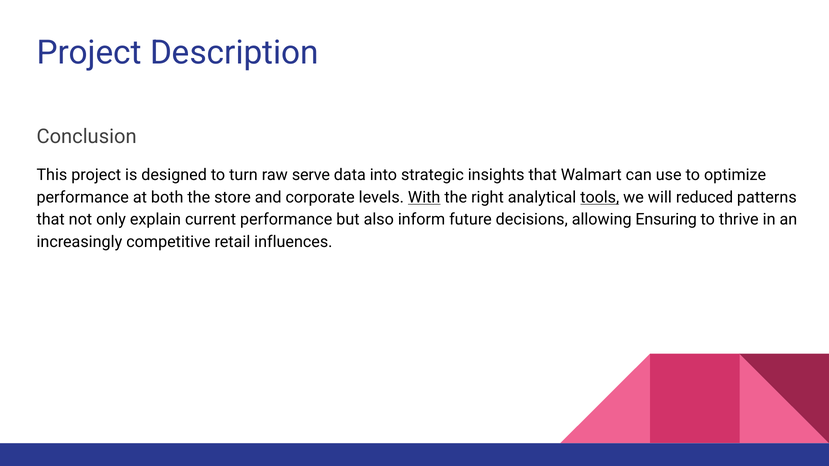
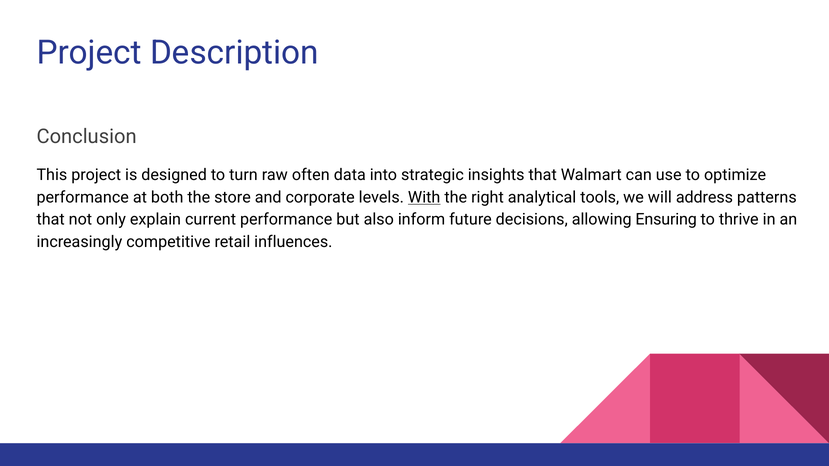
serve: serve -> often (311, 175)
tools underline: present -> none (600, 197)
reduced: reduced -> address (704, 197)
